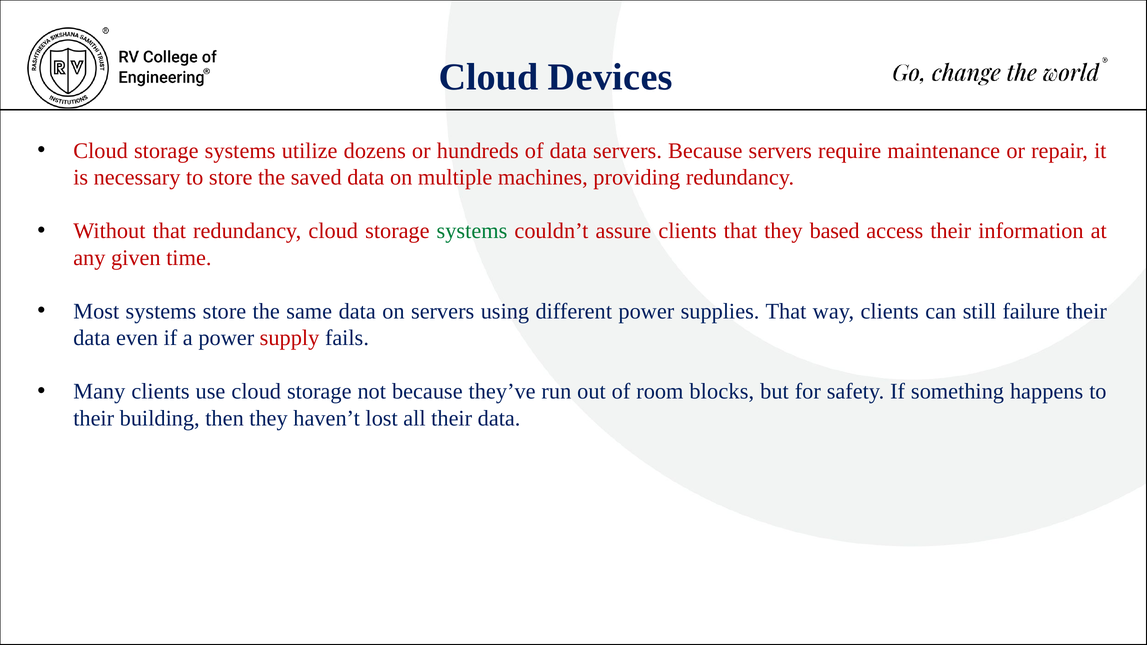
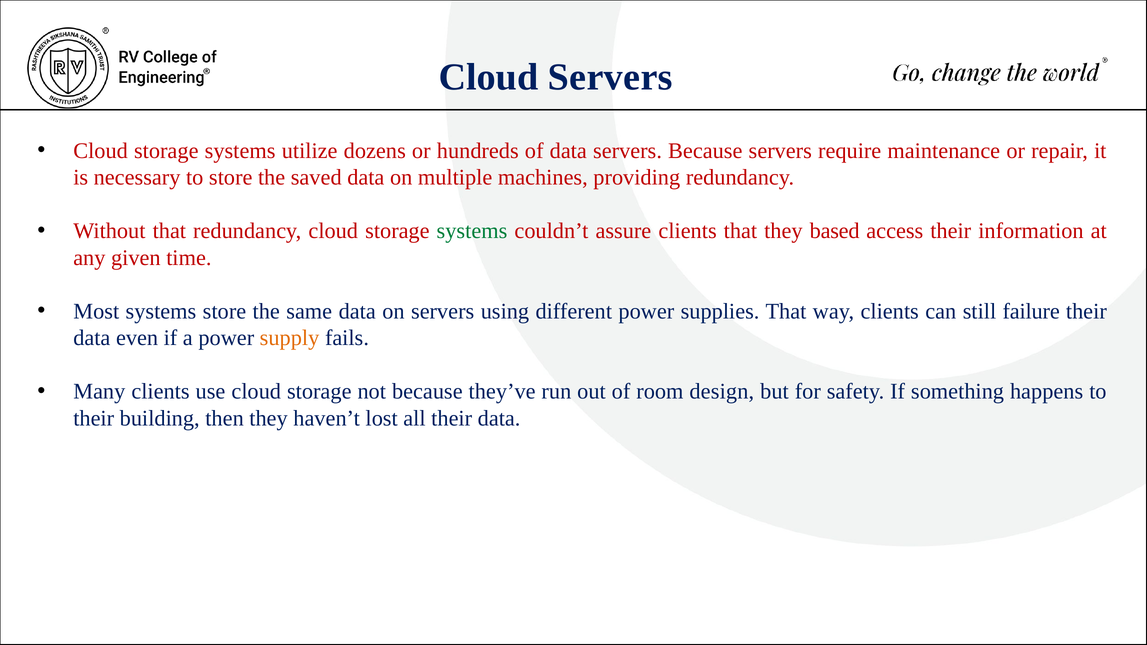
Cloud Devices: Devices -> Servers (610, 77)
supply colour: red -> orange (290, 338)
blocks: blocks -> design (722, 392)
